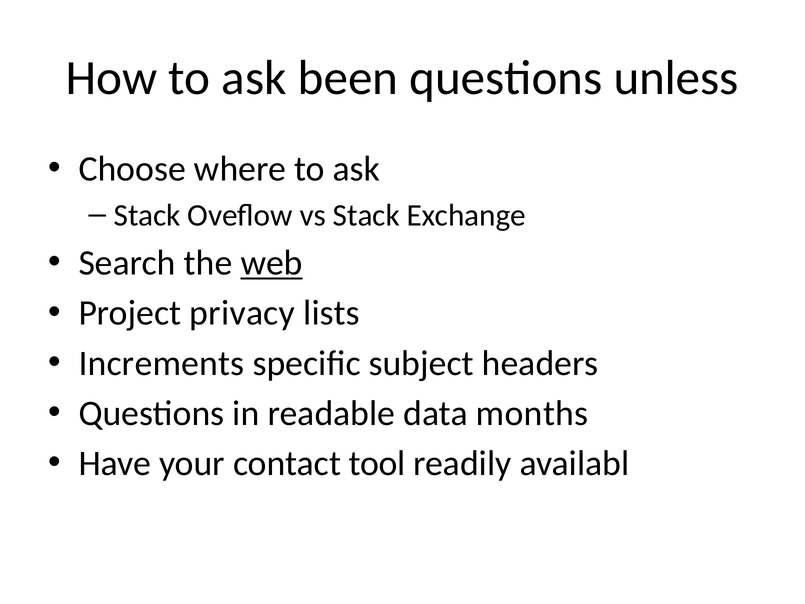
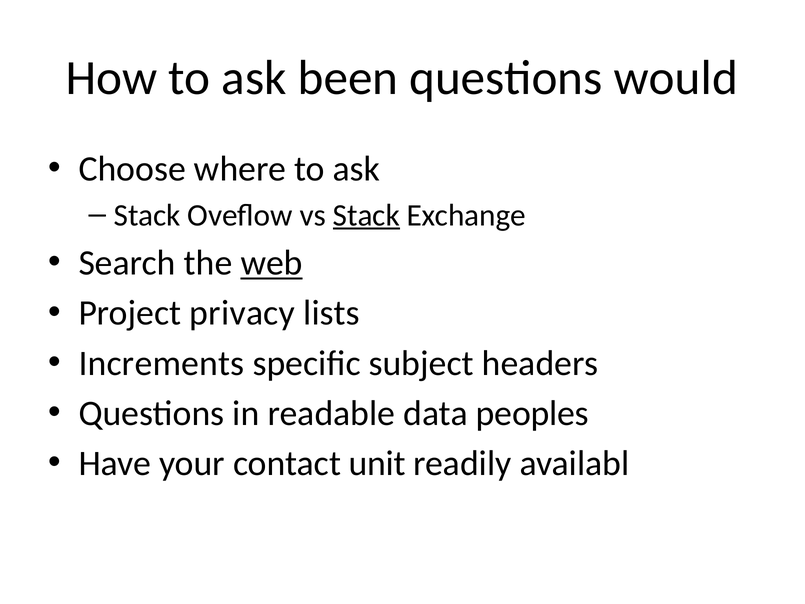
unless: unless -> would (676, 78)
Stack underline: none -> present (366, 215)
months: months -> peoples (532, 413)
tool: tool -> unit (377, 463)
